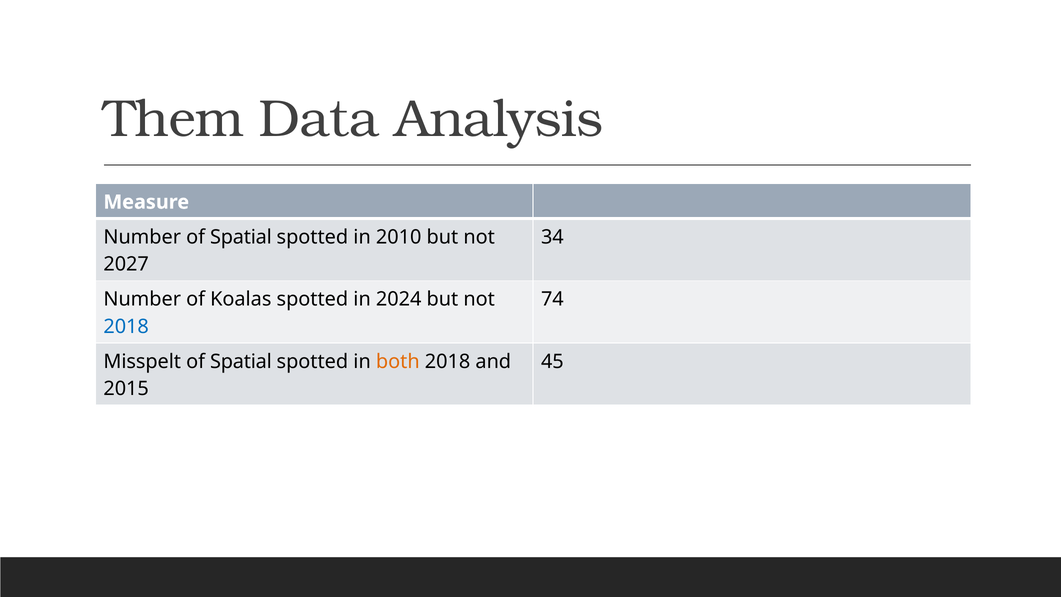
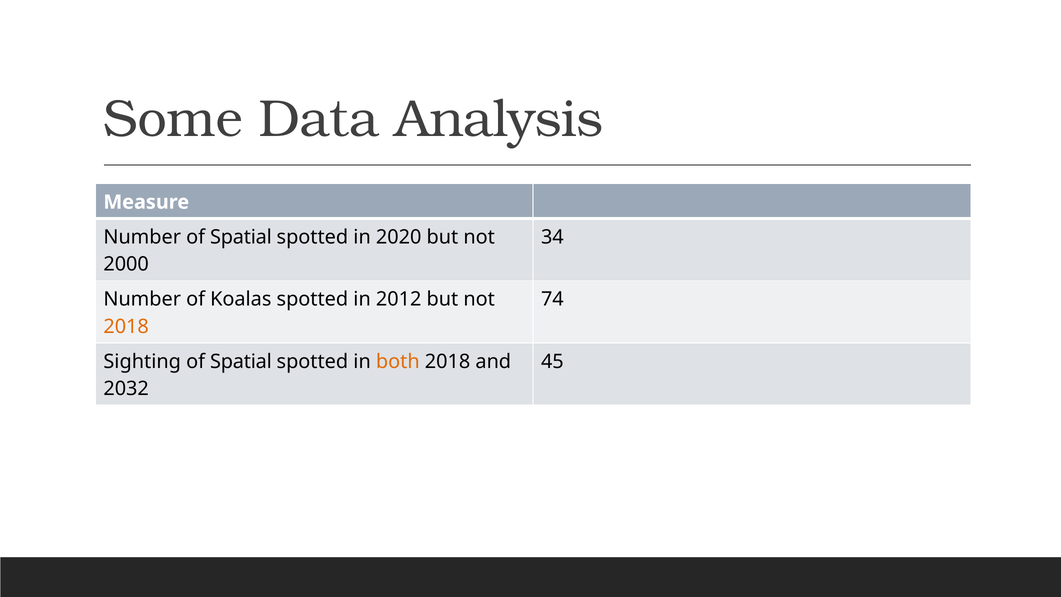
Them: Them -> Some (173, 119)
2010: 2010 -> 2020 (399, 237)
2027: 2027 -> 2000 (126, 264)
2024: 2024 -> 2012 (399, 299)
2018 colour: blue -> orange (126, 326)
Misspelt: Misspelt -> Sighting (142, 361)
2015: 2015 -> 2032 (126, 388)
